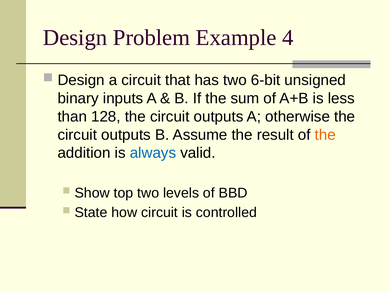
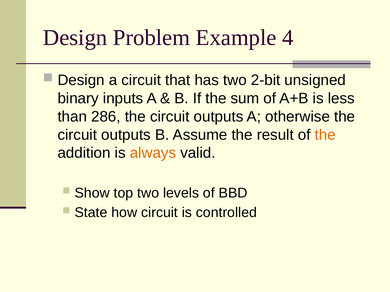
6-bit: 6-bit -> 2-bit (266, 80)
128: 128 -> 286 (106, 117)
always colour: blue -> orange (153, 153)
